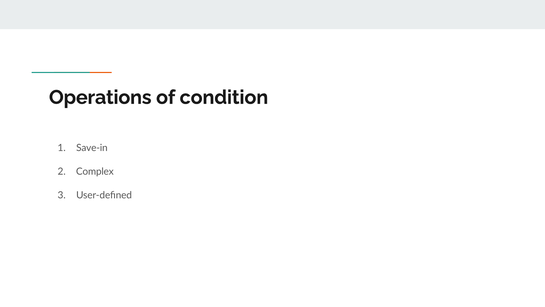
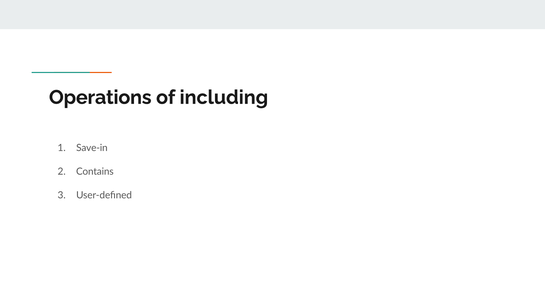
condition: condition -> including (224, 97)
Complex: Complex -> Contains (95, 171)
